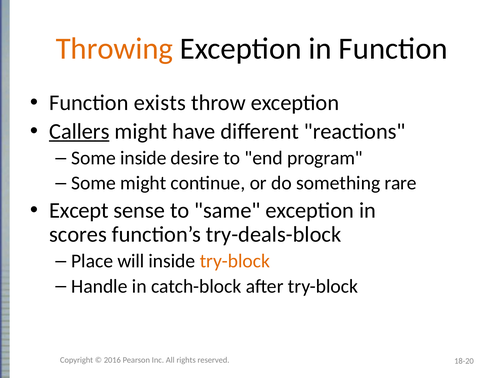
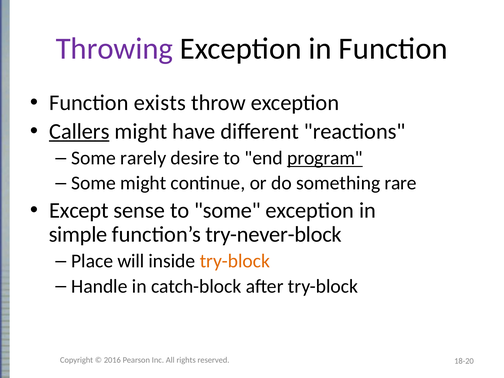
Throwing colour: orange -> purple (114, 49)
Some inside: inside -> rarely (143, 158)
program underline: none -> present (325, 158)
to same: same -> some (227, 210)
scores: scores -> simple (78, 234)
try-deals-block: try-deals-block -> try-never-block (274, 234)
